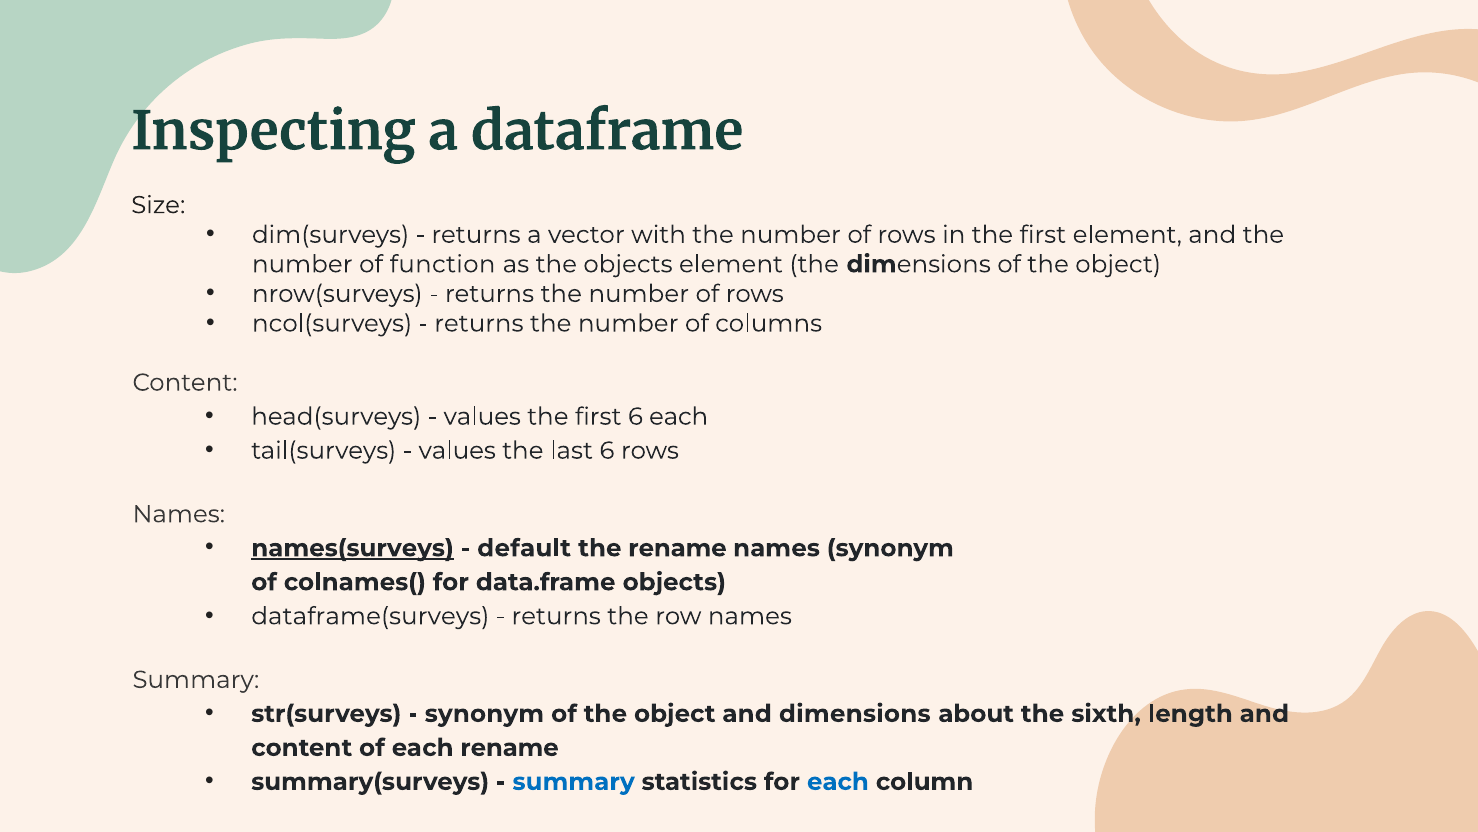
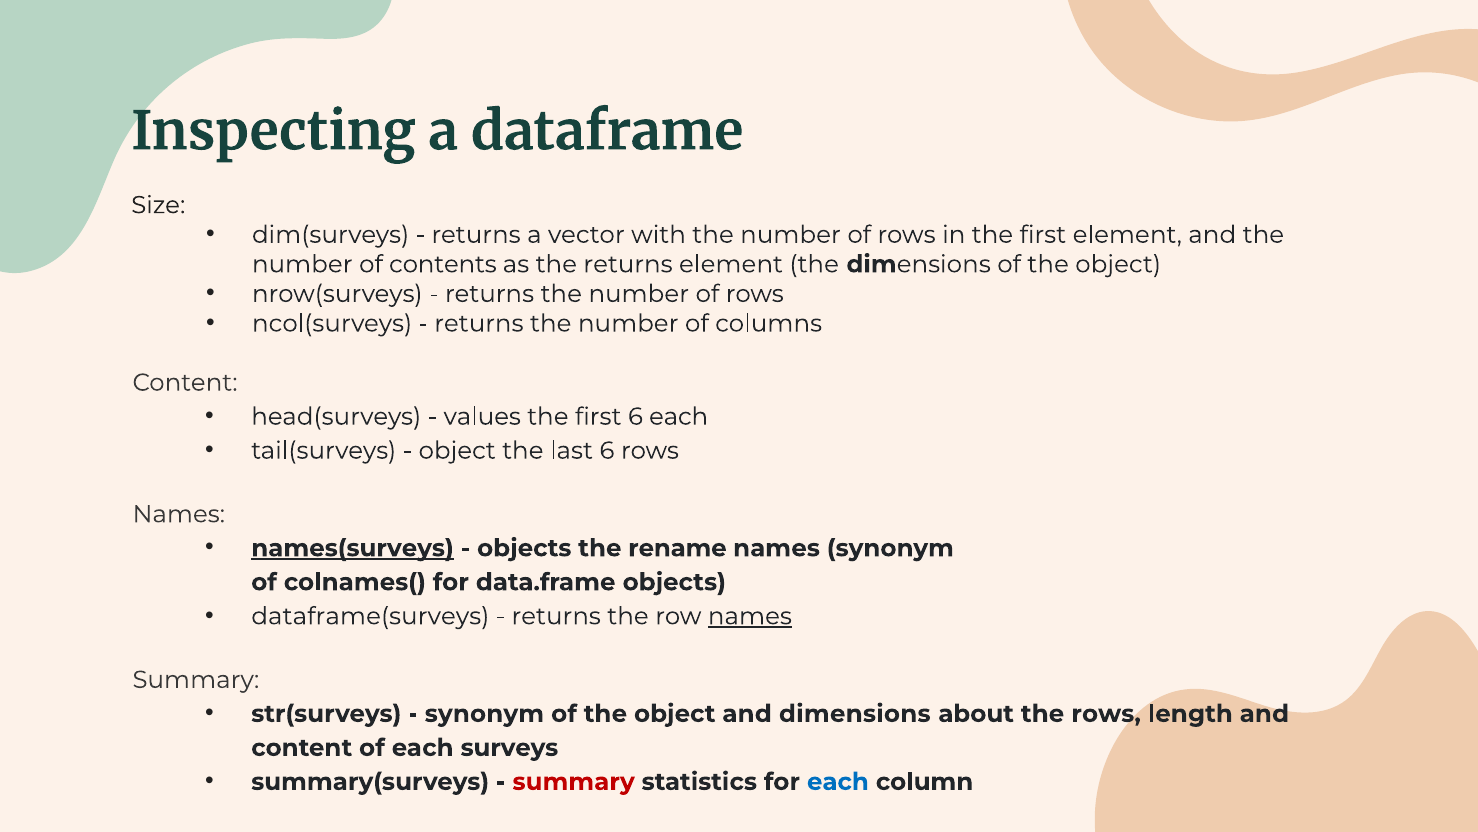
function: function -> contents (443, 264)
the objects: objects -> returns (628, 264)
values: values -> object (457, 450)
default: default -> objects (524, 548)
names underline: none -> present (750, 616)
the sixth: sixth -> rows (1106, 713)
each rename: rename -> surveys (509, 747)
summary colour: blue -> red (574, 781)
